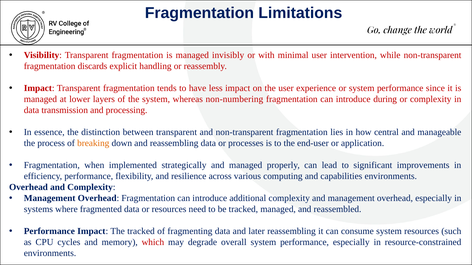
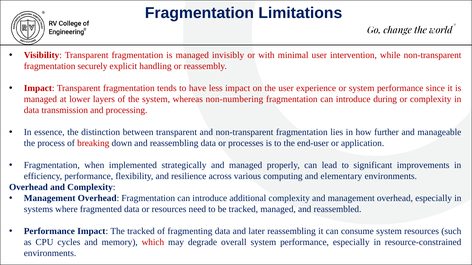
discards: discards -> securely (92, 66)
central: central -> further (387, 132)
breaking colour: orange -> red (93, 143)
capabilities: capabilities -> elementary (341, 177)
